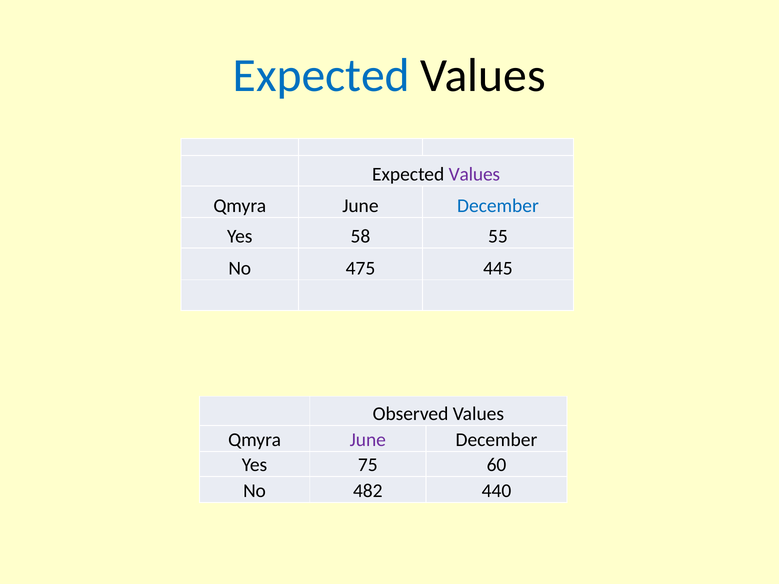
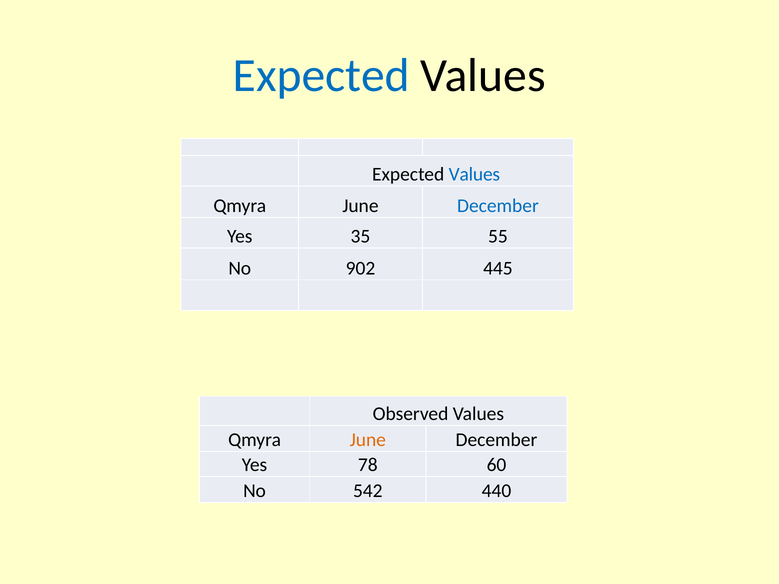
Values colour: purple -> blue (474, 174)
58: 58 -> 35 (360, 237)
475: 475 -> 902 (360, 268)
June colour: purple -> orange (368, 440)
75: 75 -> 78 (368, 465)
482: 482 -> 542 (368, 491)
